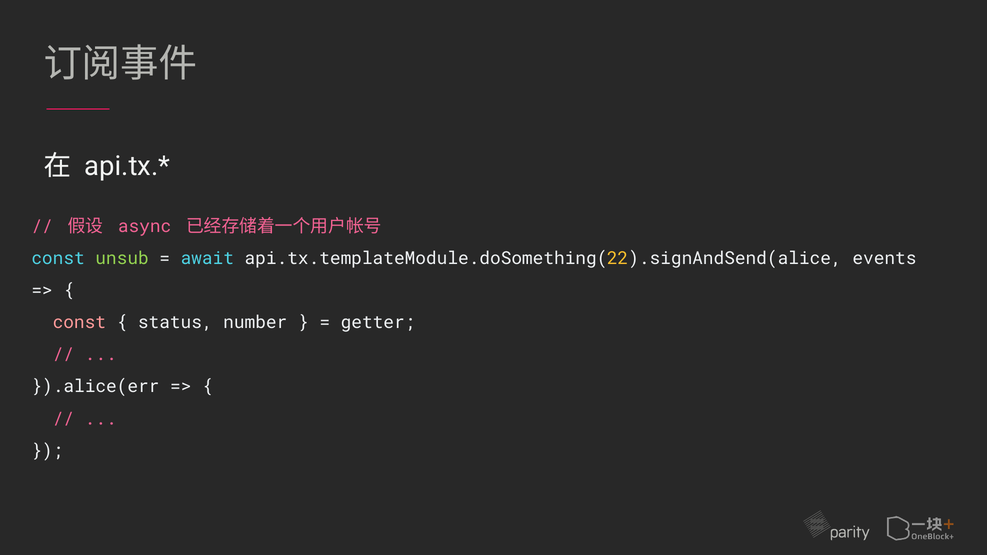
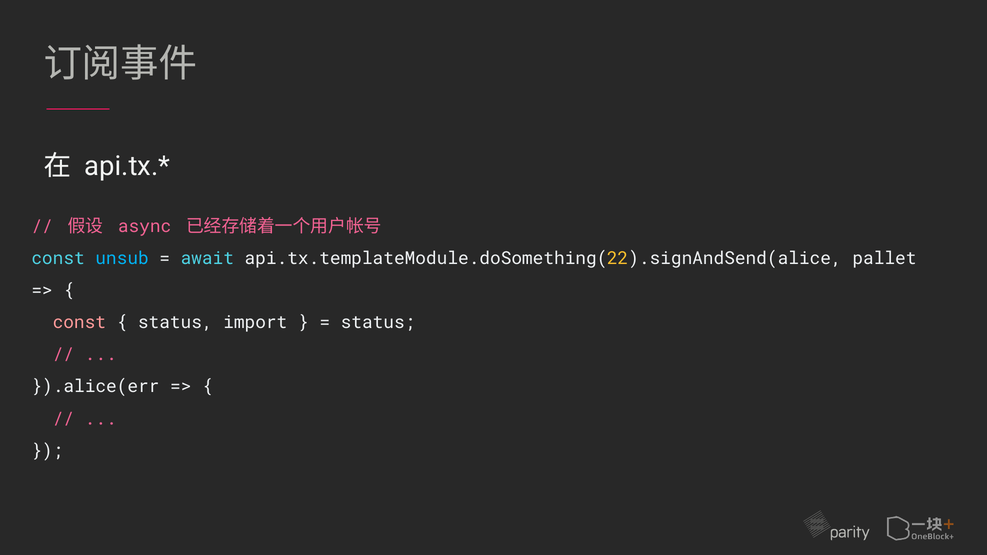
unsub colour: light green -> light blue (122, 258)
events: events -> pallet (884, 258)
number: number -> import (255, 323)
getter: getter -> status (378, 323)
